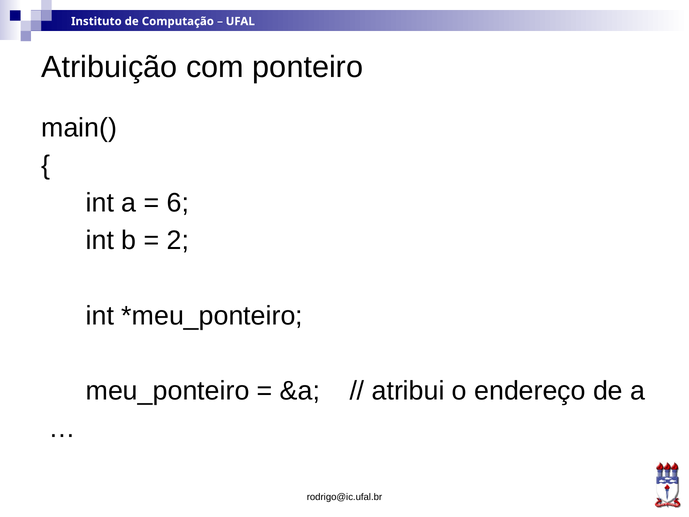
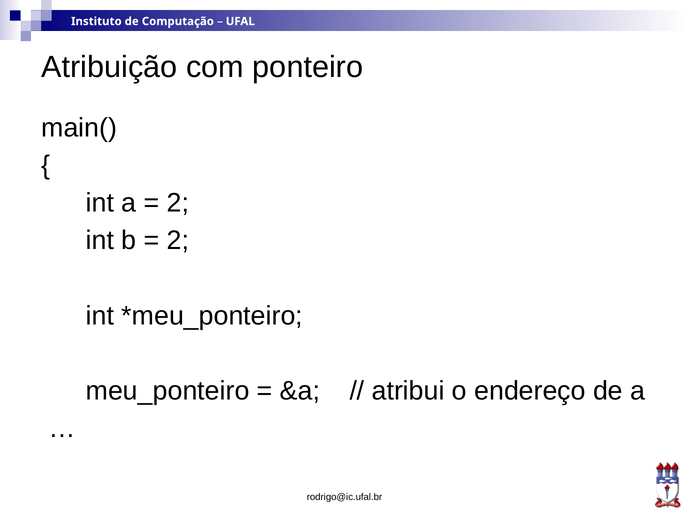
6: 6 -> 2 (178, 203)
